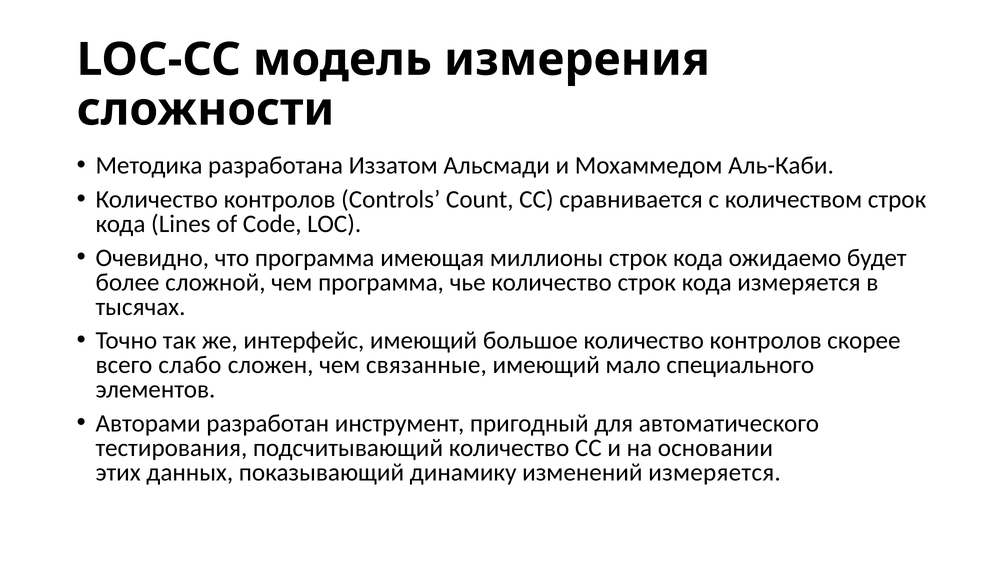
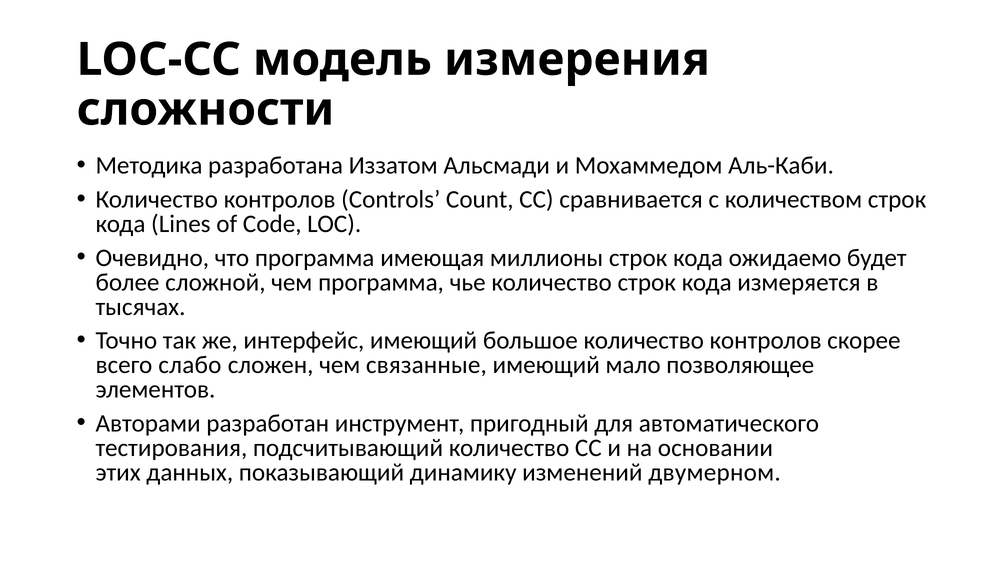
специального: специального -> позволяющее (740, 365)
изменений измеряется: измеряется -> двумерном (715, 472)
